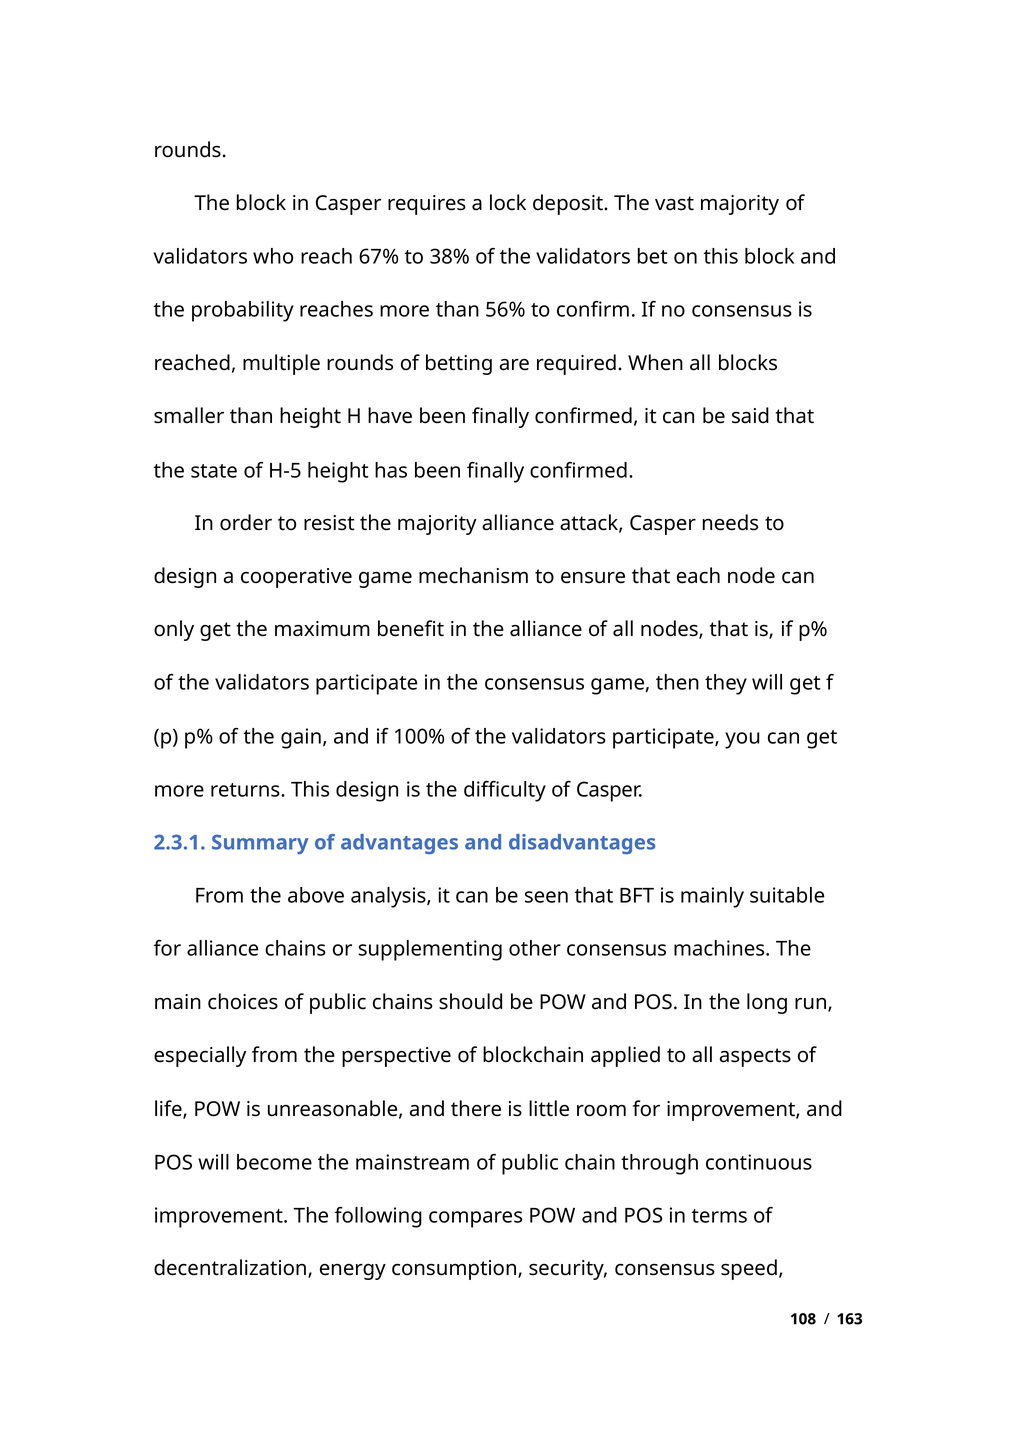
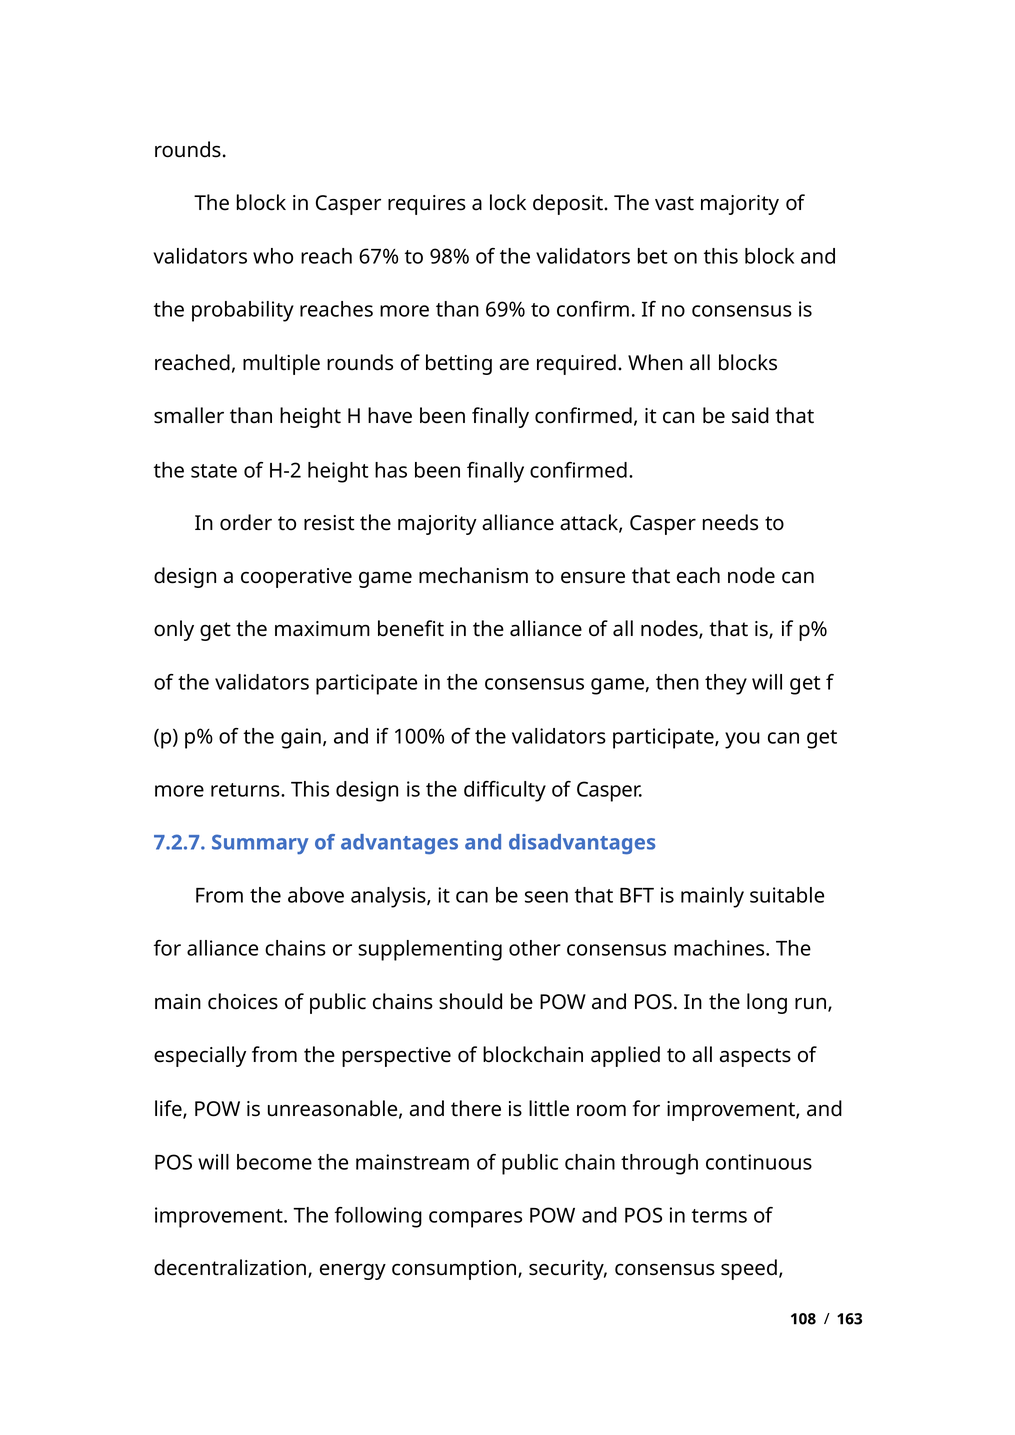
38%: 38% -> 98% (450, 257)
56%: 56% -> 69% (505, 310)
H-5: H-5 -> H-2 (285, 471)
2.3.1: 2.3.1 -> 7.2.7 (180, 842)
